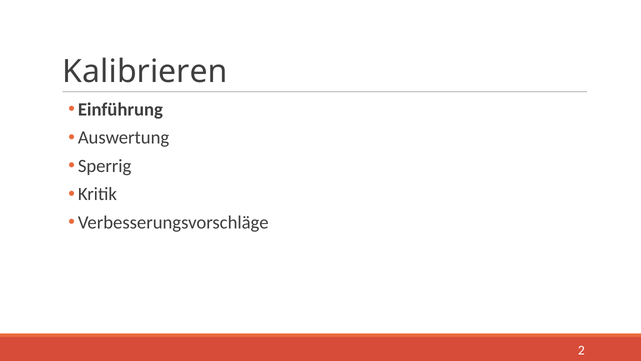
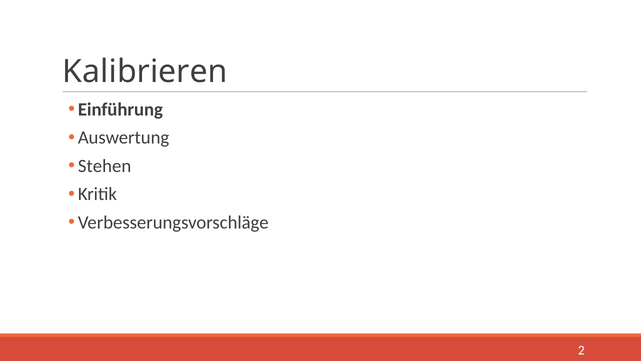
Sperrig: Sperrig -> Stehen (105, 166)
